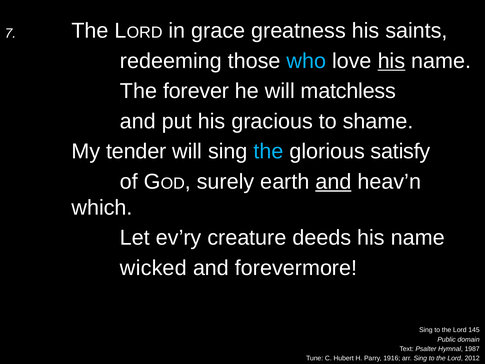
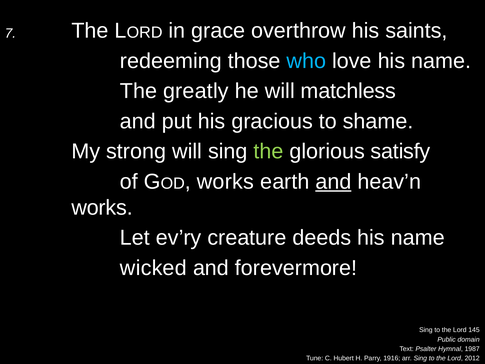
greatness: greatness -> overthrow (298, 31)
his underline: present -> none (391, 61)
forever: forever -> greatly (196, 91)
tender: tender -> strong (136, 151)
the colour: light blue -> light green (269, 151)
surely: surely -> works (225, 182)
which: which -> works (102, 207)
